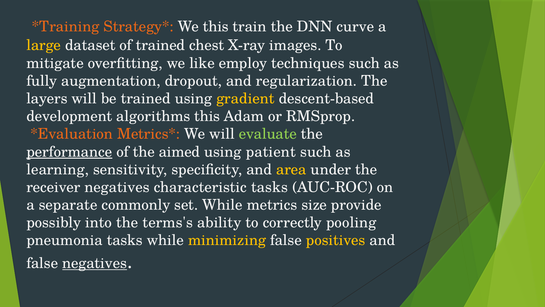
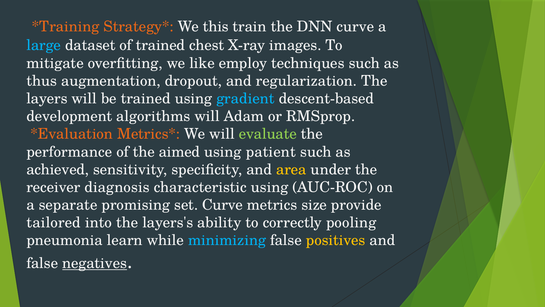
large colour: yellow -> light blue (44, 45)
fully: fully -> thus (42, 81)
gradient colour: yellow -> light blue (245, 98)
algorithms this: this -> will (207, 116)
performance underline: present -> none (69, 152)
learning: learning -> achieved (58, 169)
receiver negatives: negatives -> diagnosis (117, 187)
characteristic tasks: tasks -> using (270, 187)
commonly: commonly -> promising (136, 205)
set While: While -> Curve (223, 205)
possibly: possibly -> tailored (54, 222)
terms's: terms's -> layers's (168, 222)
pneumonia tasks: tasks -> learn (125, 240)
minimizing colour: yellow -> light blue (227, 240)
